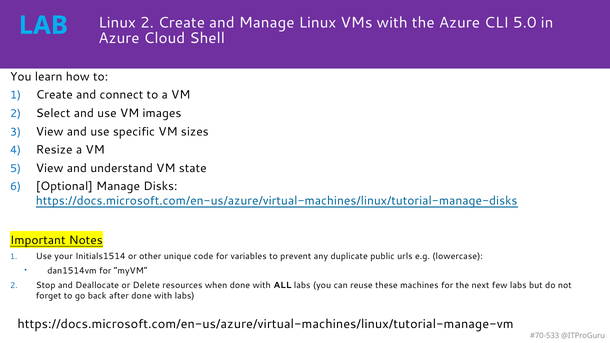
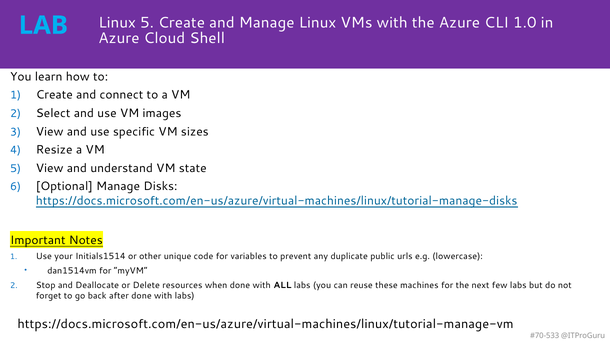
Linux 2: 2 -> 5 (147, 23)
5.0: 5.0 -> 1.0 (525, 23)
